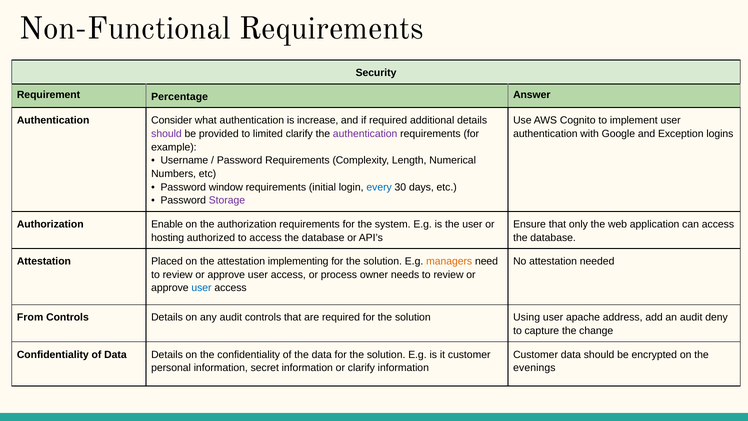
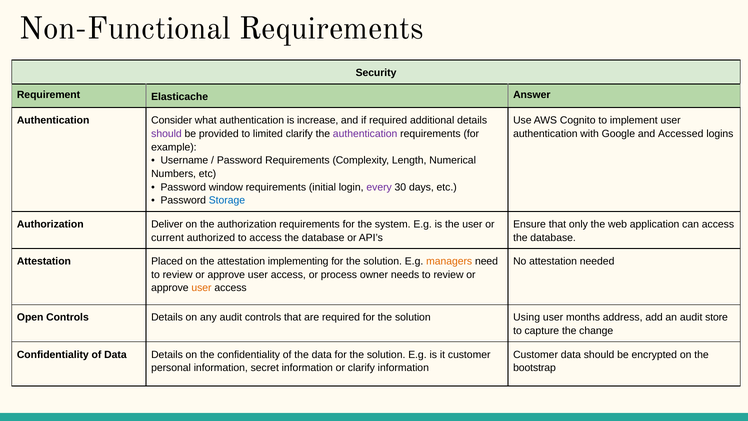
Percentage: Percentage -> Elasticache (180, 97)
Exception: Exception -> Accessed (681, 134)
every colour: blue -> purple (379, 187)
Storage colour: purple -> blue (227, 200)
Enable: Enable -> Deliver (167, 224)
hosting: hosting -> current (168, 237)
user colour: blue -> orange (202, 288)
From: From -> Open (30, 317)
apache: apache -> months (583, 317)
deny: deny -> store (717, 317)
evenings: evenings -> bootstrap (534, 368)
